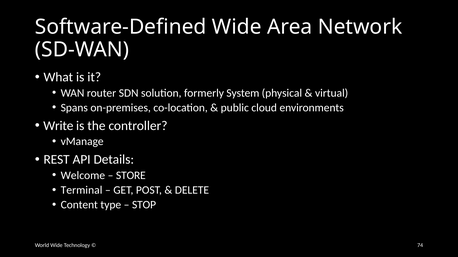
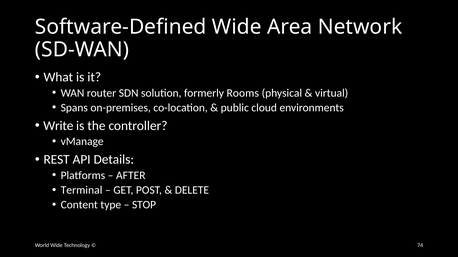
System: System -> Rooms (243, 93)
Welcome: Welcome -> Platforms (83, 176)
STORE: STORE -> AFTER (131, 176)
